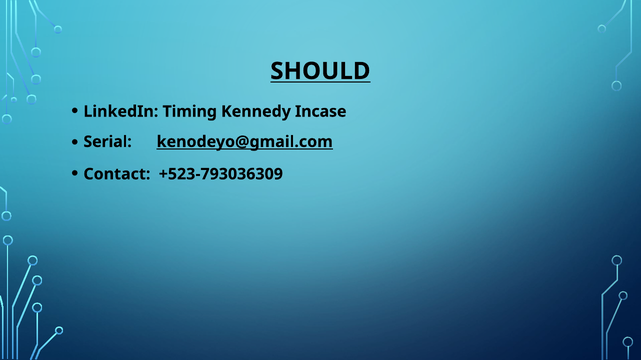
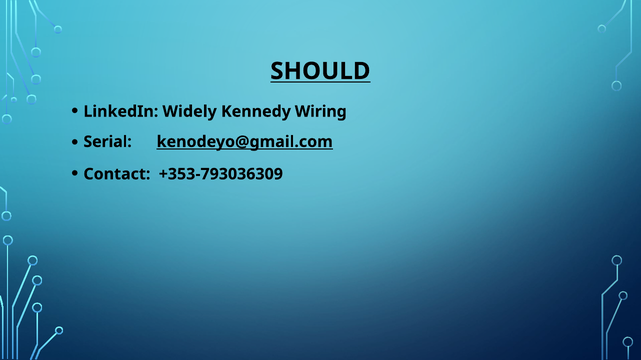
Timing: Timing -> Widely (190, 112)
Incase: Incase -> Wiring (321, 112)
+523-793036309: +523-793036309 -> +353-793036309 (221, 174)
